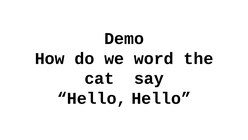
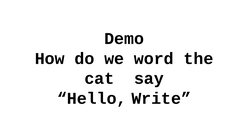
Hello Hello: Hello -> Write (161, 98)
